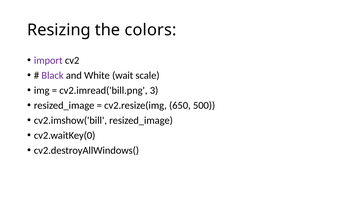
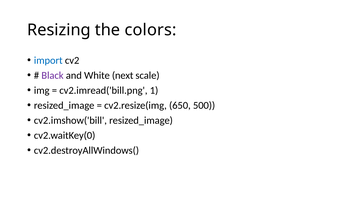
import colour: purple -> blue (48, 60)
wait: wait -> next (123, 75)
3: 3 -> 1 (154, 90)
